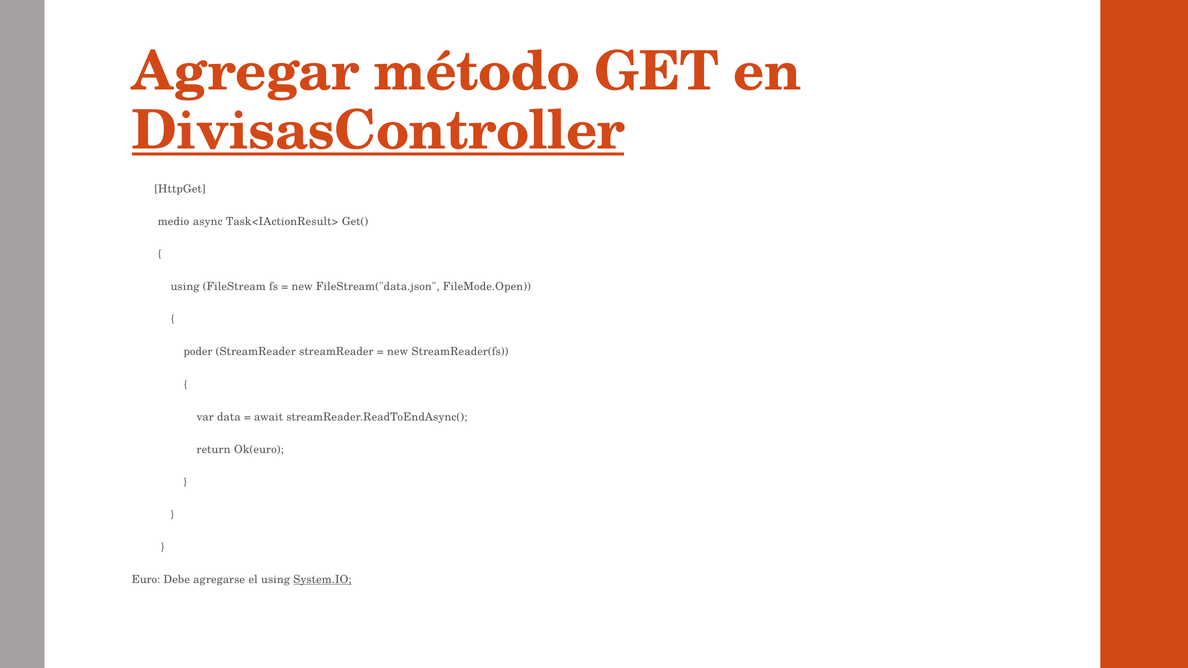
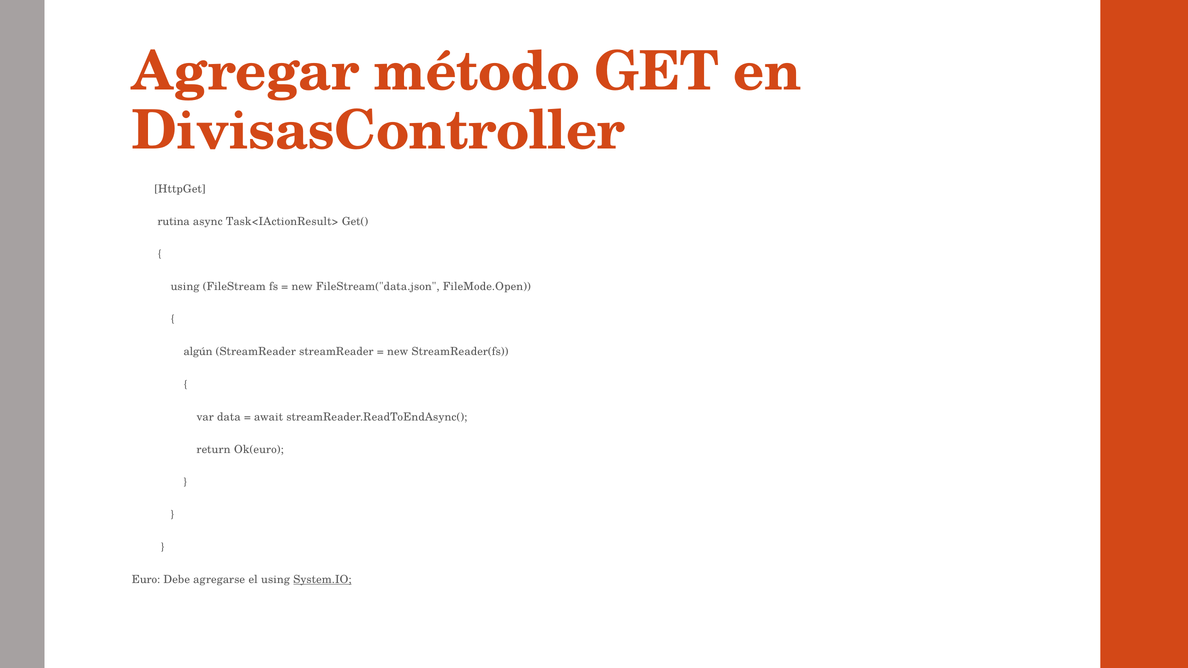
DivisasController underline: present -> none (378, 131)
medio: medio -> rutina (174, 222)
poder: poder -> algún (198, 352)
